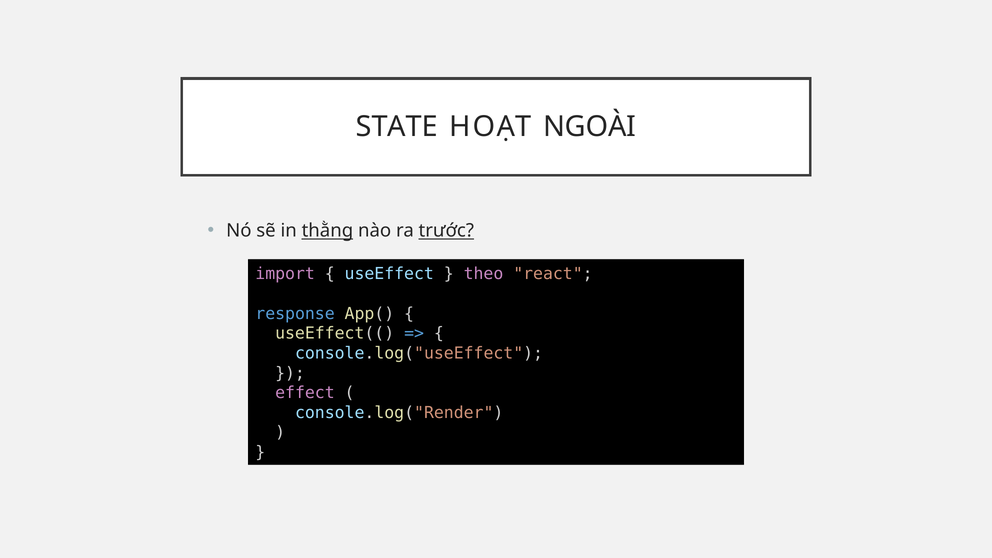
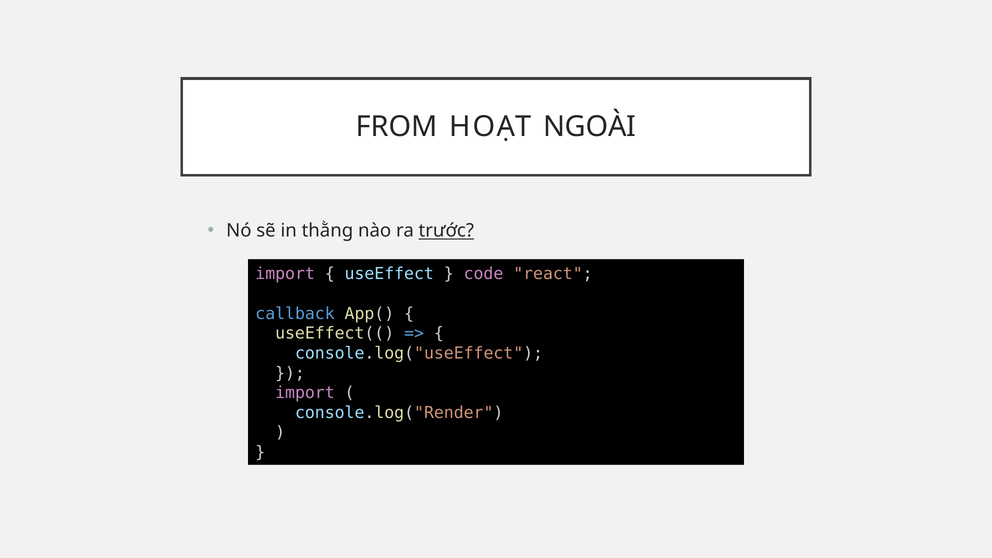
STATE: STATE -> FROM (397, 127)
thằng underline: present -> none (327, 231)
theo: theo -> code (484, 274)
response: response -> callback (295, 314)
effect: effect -> import (305, 393)
